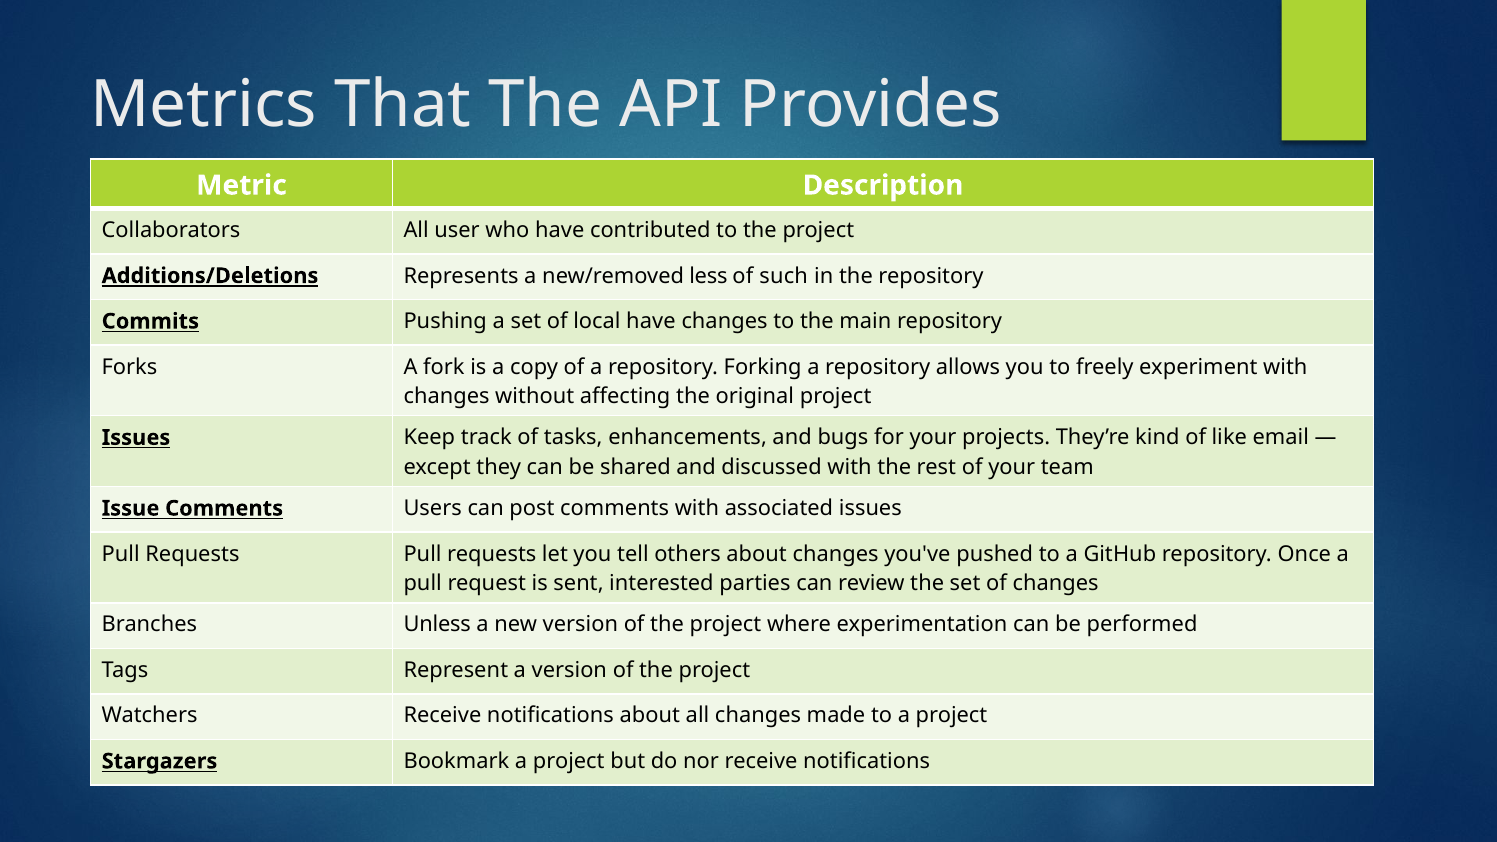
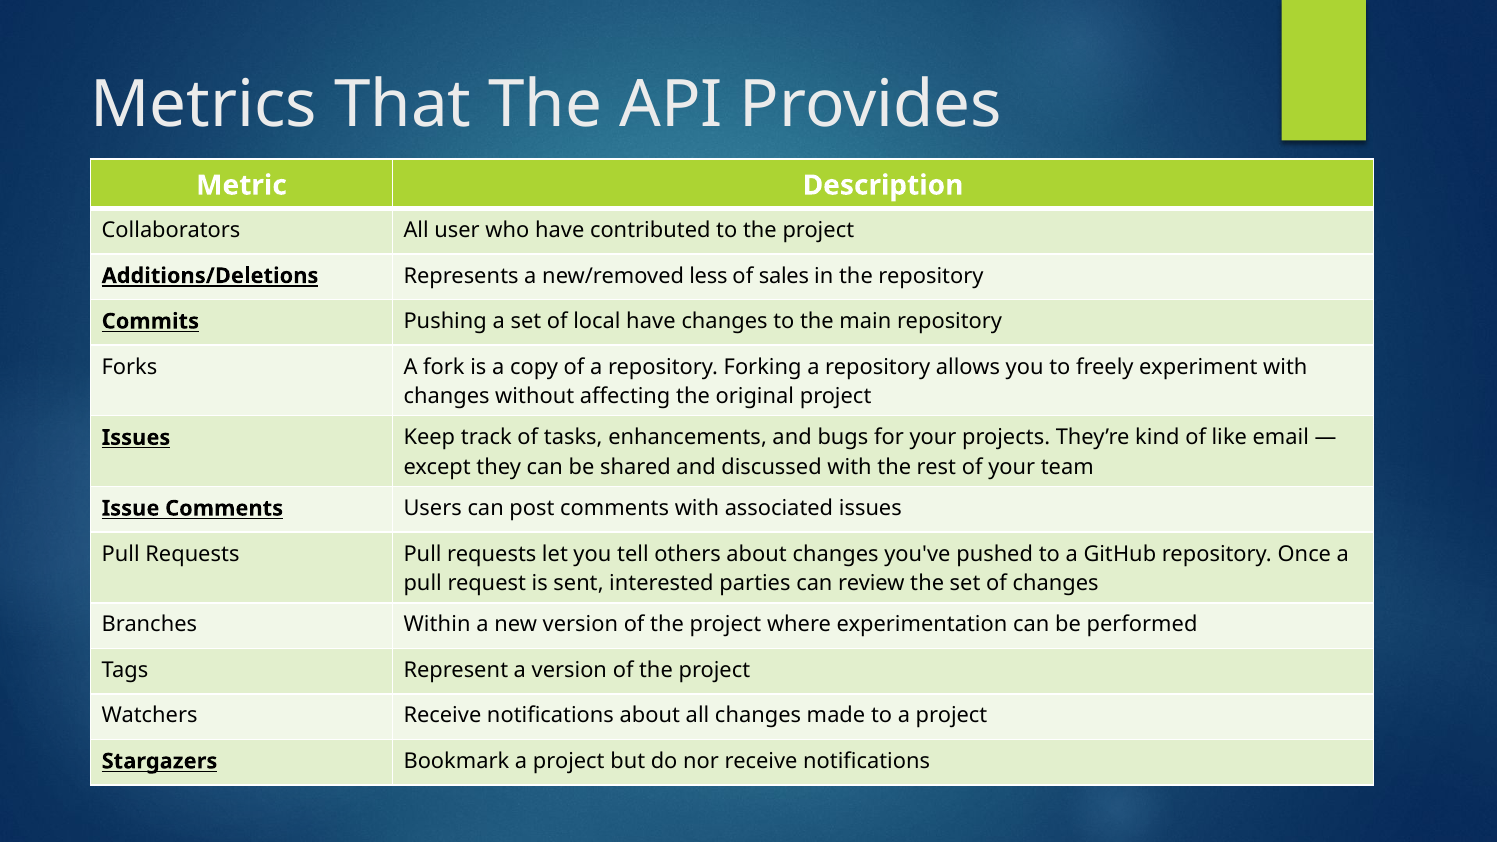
such: such -> sales (784, 276)
Unless: Unless -> Within (437, 625)
